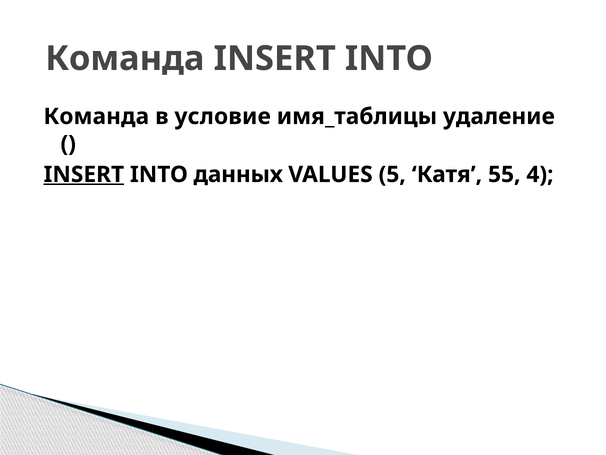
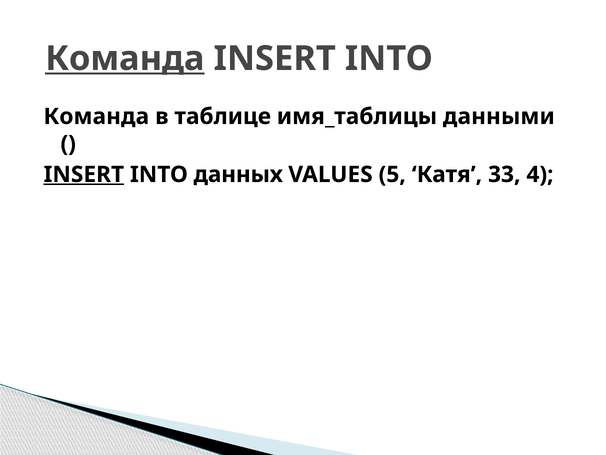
Команда underline: none -> present (125, 58)
условие: условие -> таблице (223, 116)
удаление: удаление -> данными (499, 116)
55: 55 -> 33 (504, 174)
